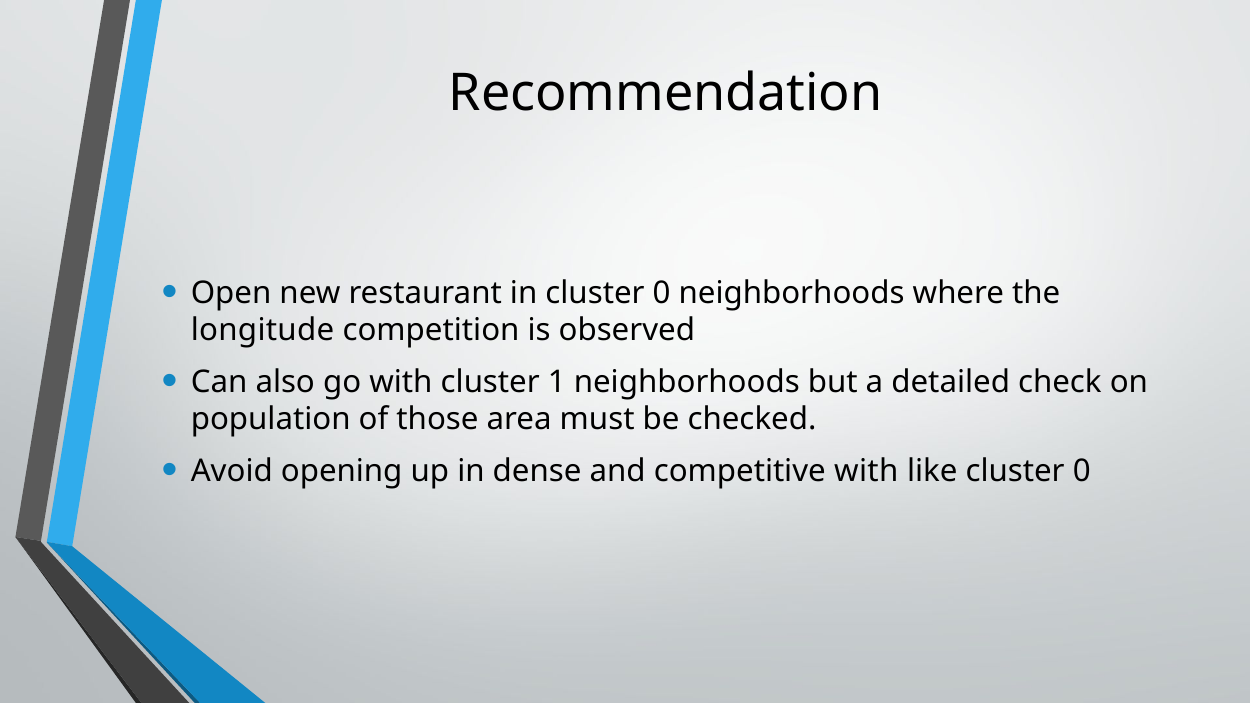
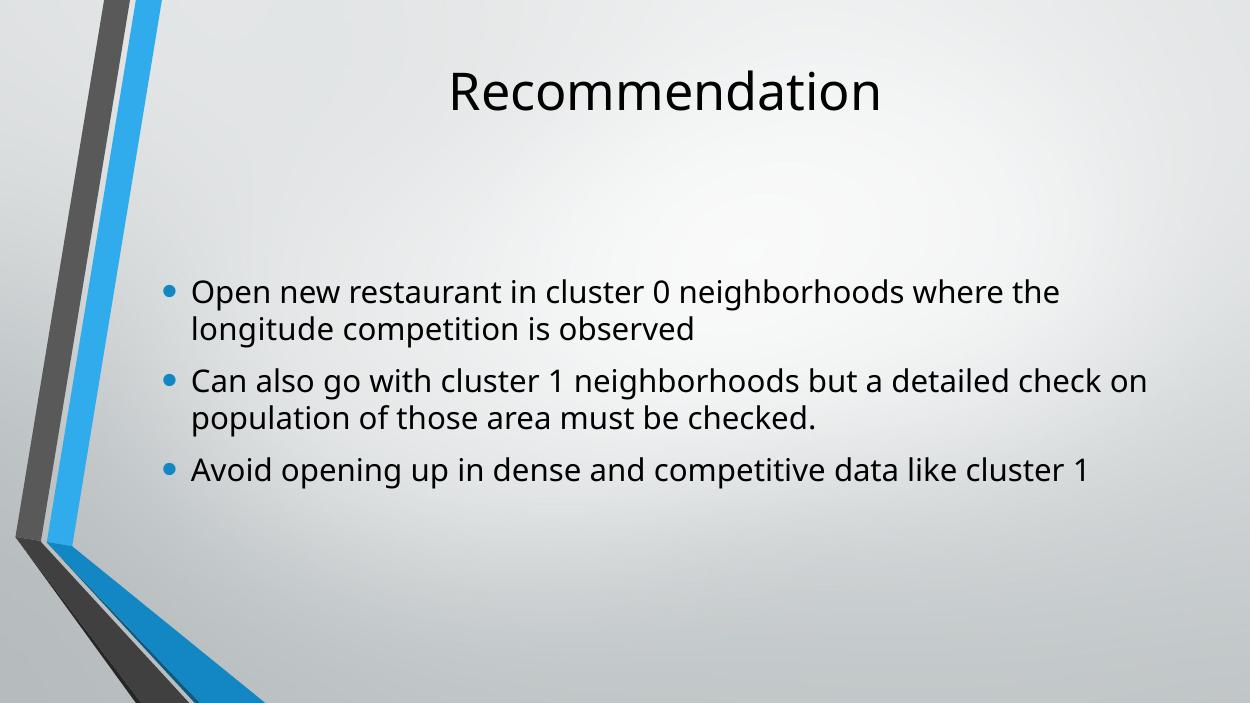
competitive with: with -> data (867, 471)
like cluster 0: 0 -> 1 (1082, 471)
